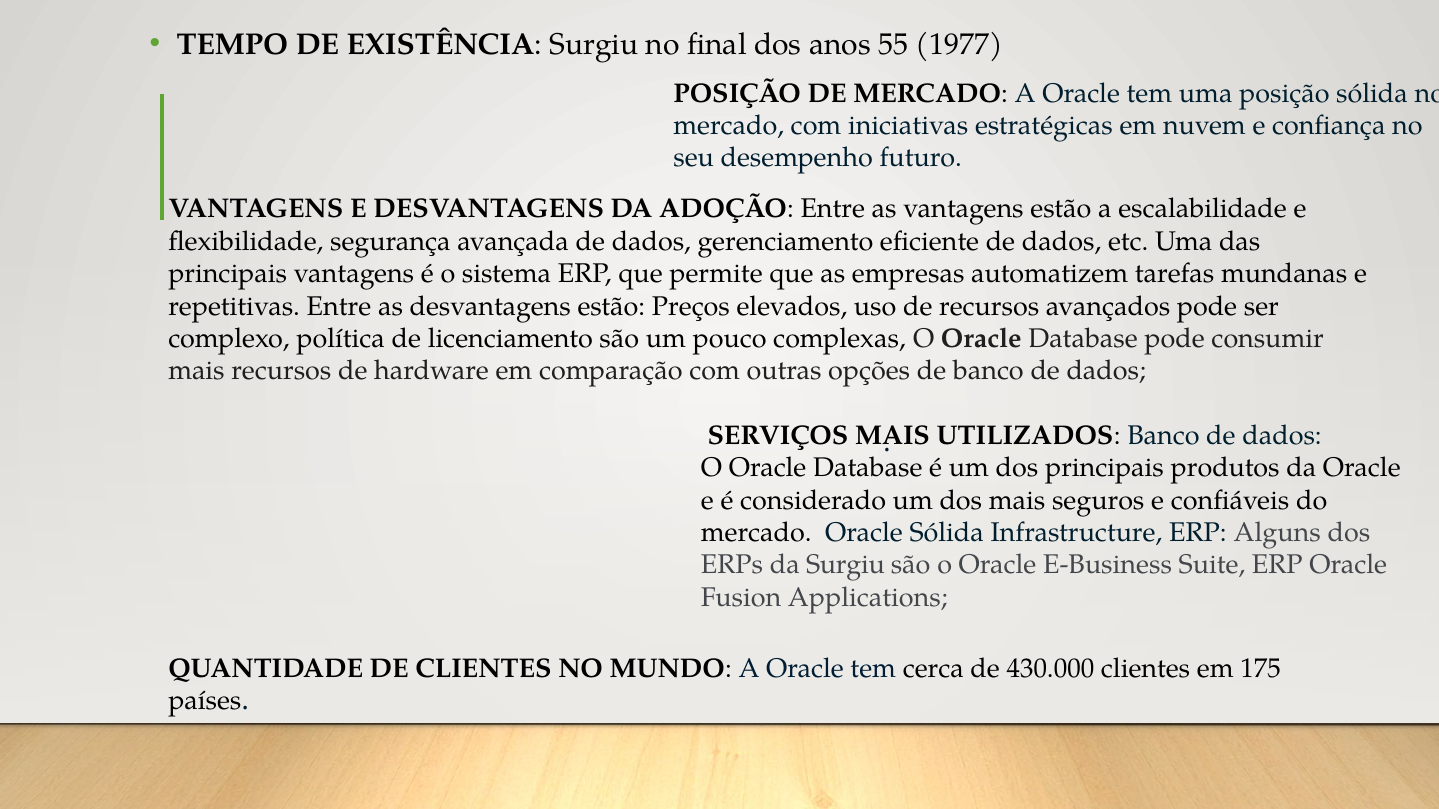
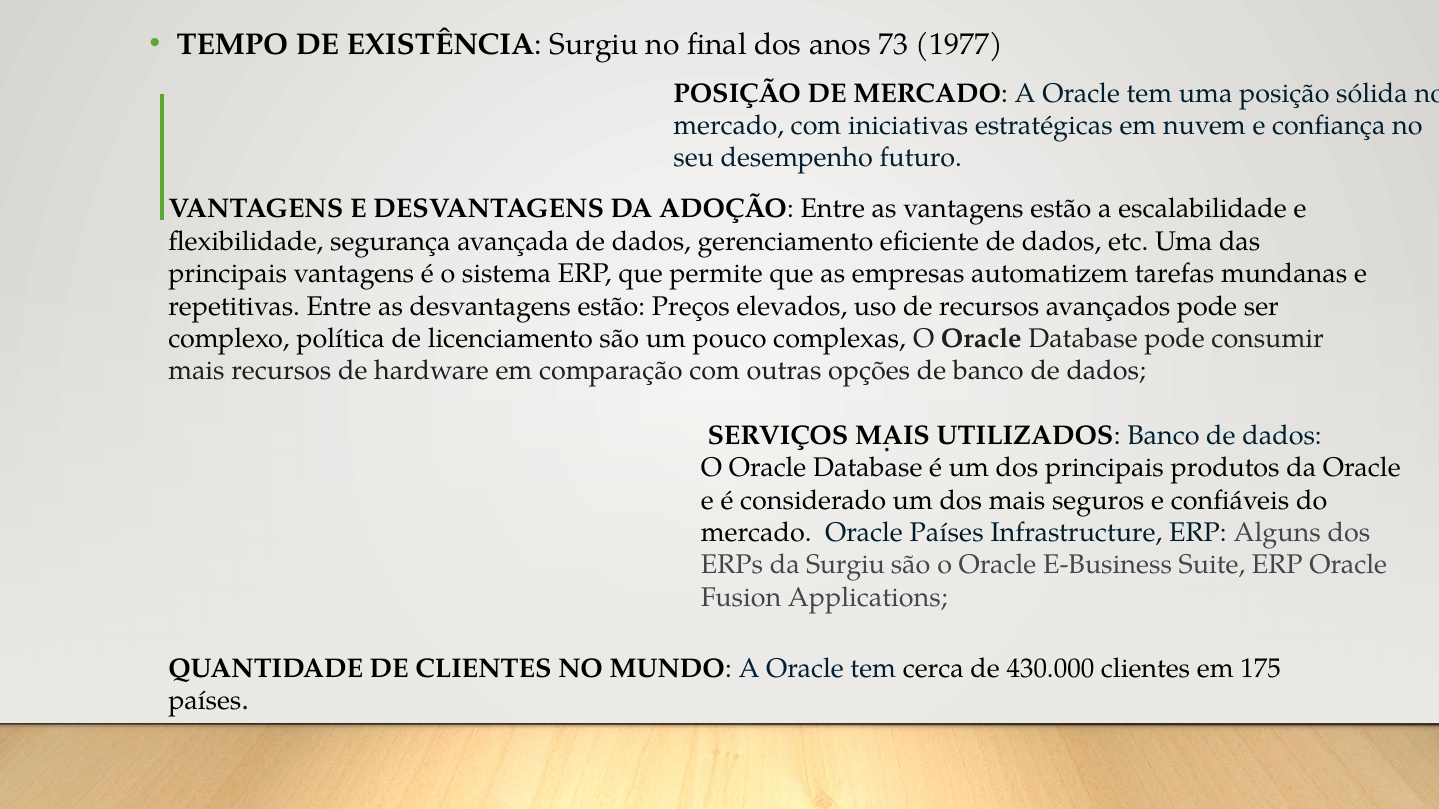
55: 55 -> 73 (893, 45)
Oracle Sólida: Sólida -> Países (947, 533)
